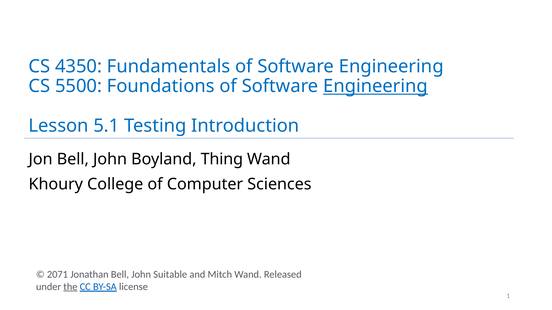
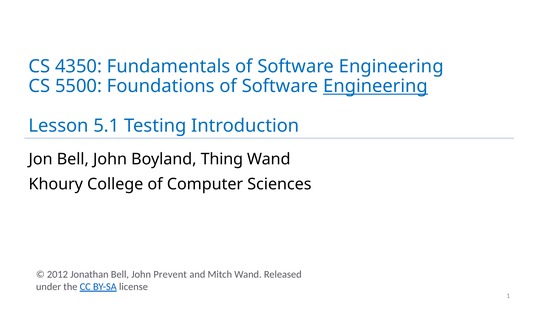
2071: 2071 -> 2012 (57, 275)
Suitable: Suitable -> Prevent (170, 275)
the underline: present -> none (70, 287)
